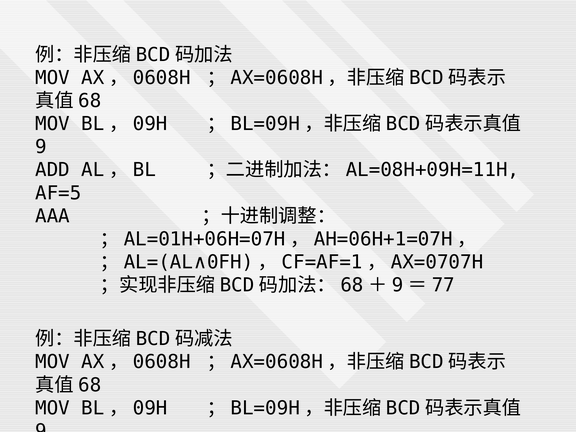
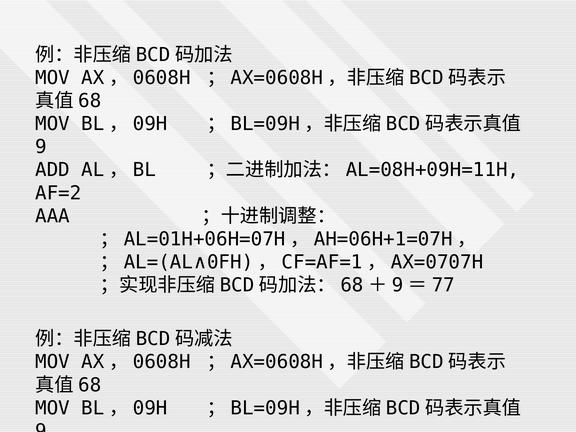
AF=5: AF=5 -> AF=2 (58, 193)
